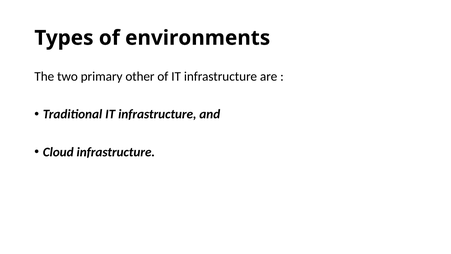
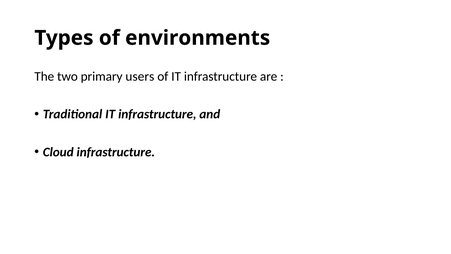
other: other -> users (140, 76)
